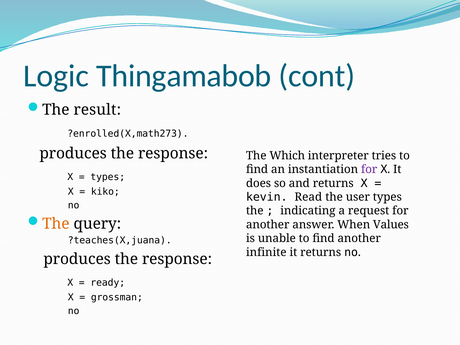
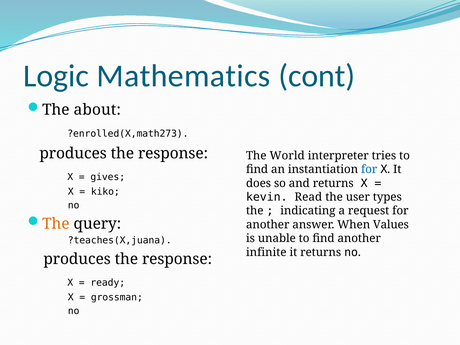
Thingamabob: Thingamabob -> Mathematics (184, 76)
result: result -> about (97, 110)
Which: Which -> World (287, 156)
for colour: purple -> blue (369, 169)
types: types -> gives (108, 177)
